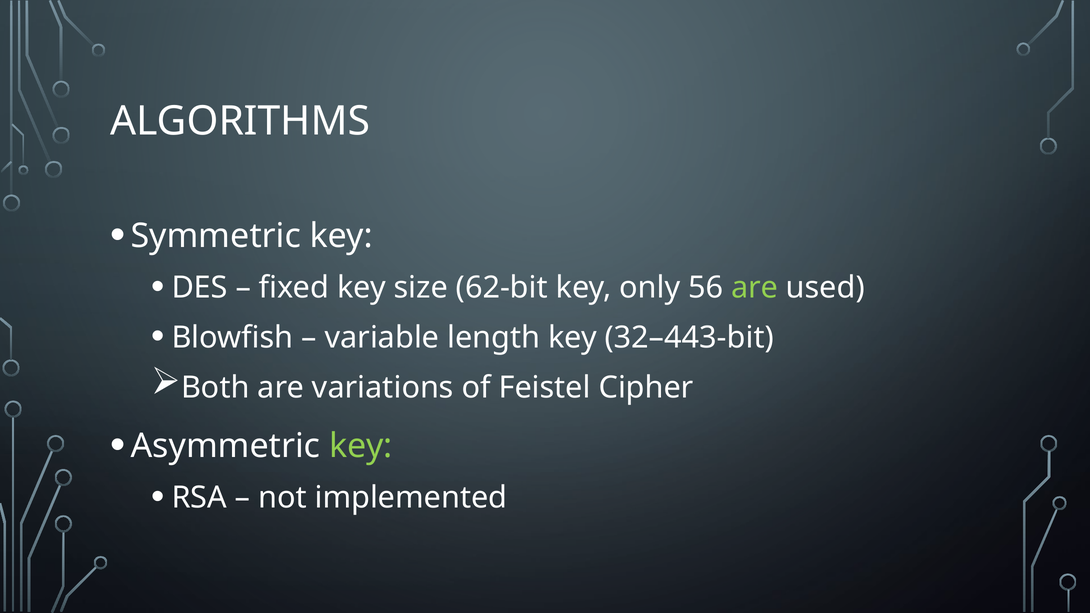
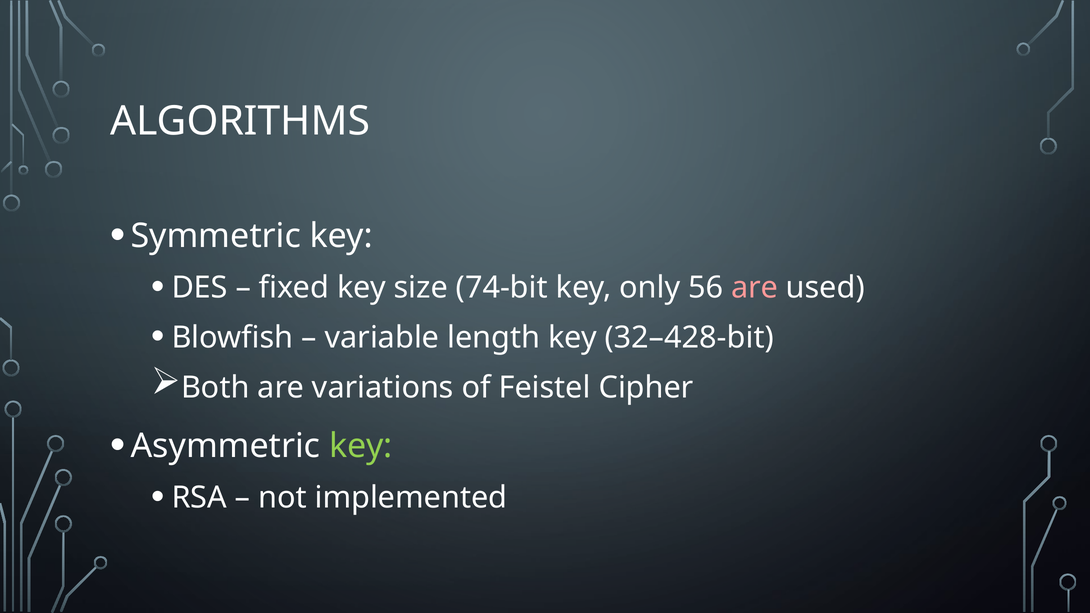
62-bit: 62-bit -> 74-bit (502, 288)
are colour: light green -> pink (755, 288)
32–443-bit: 32–443-bit -> 32–428-bit (689, 338)
